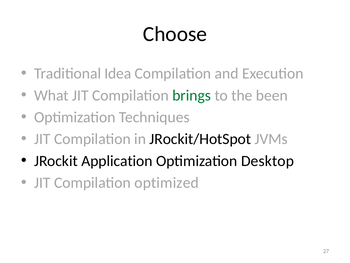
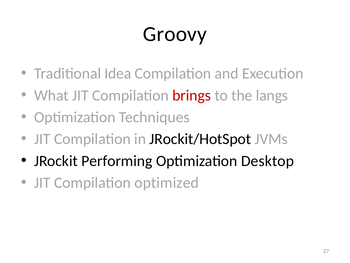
Choose: Choose -> Groovy (175, 34)
brings colour: green -> red (192, 95)
been: been -> langs (272, 95)
Application: Application -> Performing (117, 161)
